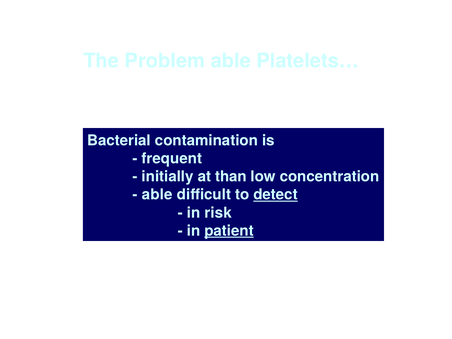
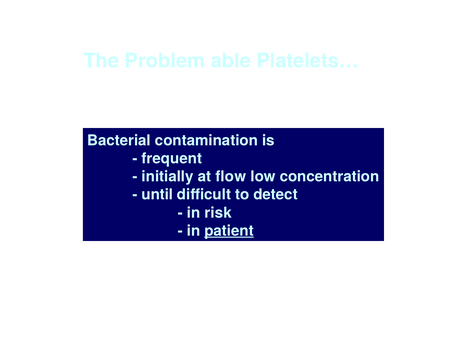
than: than -> flow (231, 177)
able: able -> until (157, 195)
detect underline: present -> none (276, 195)
